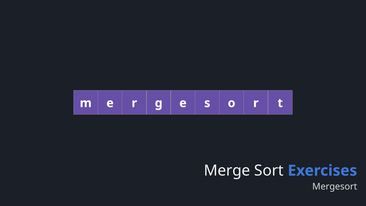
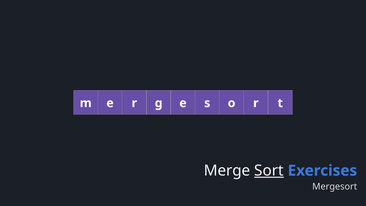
Sort underline: none -> present (269, 171)
